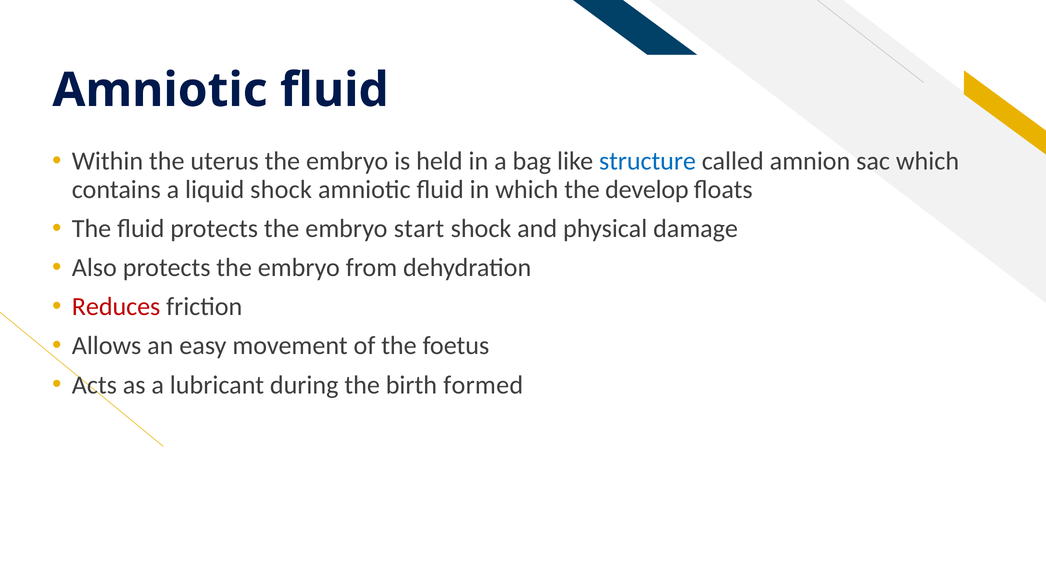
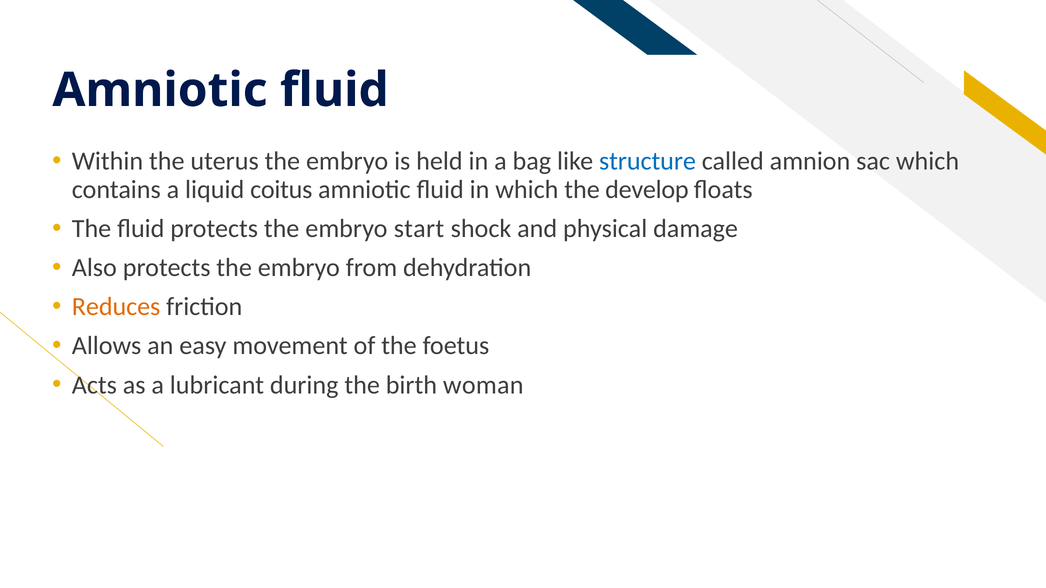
liquid shock: shock -> coitus (281, 189)
Reduces colour: red -> orange (116, 307)
formed: formed -> woman (483, 385)
